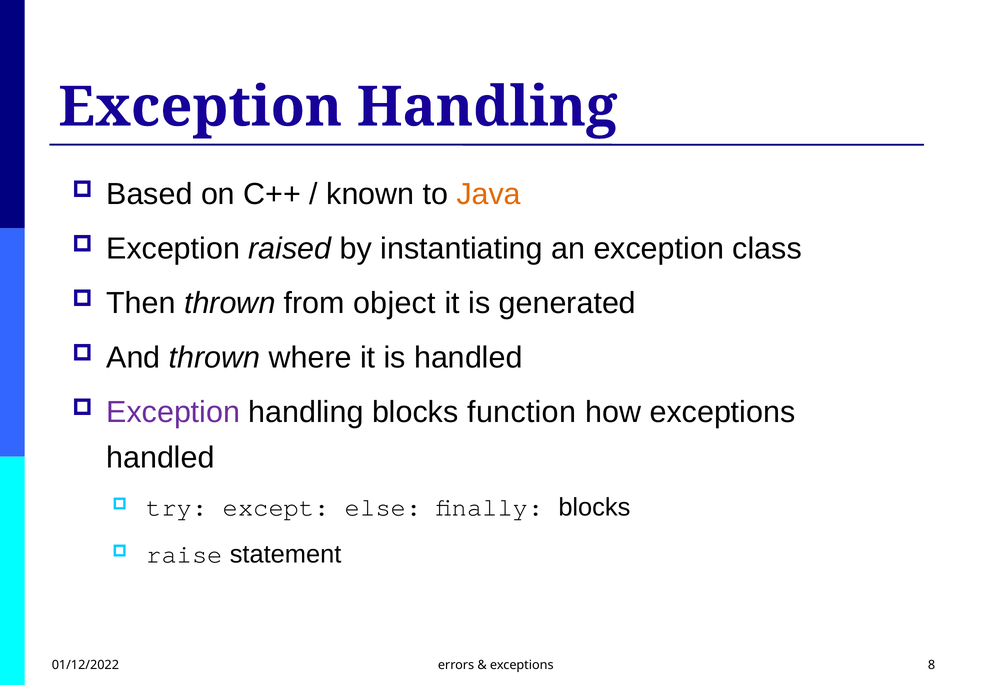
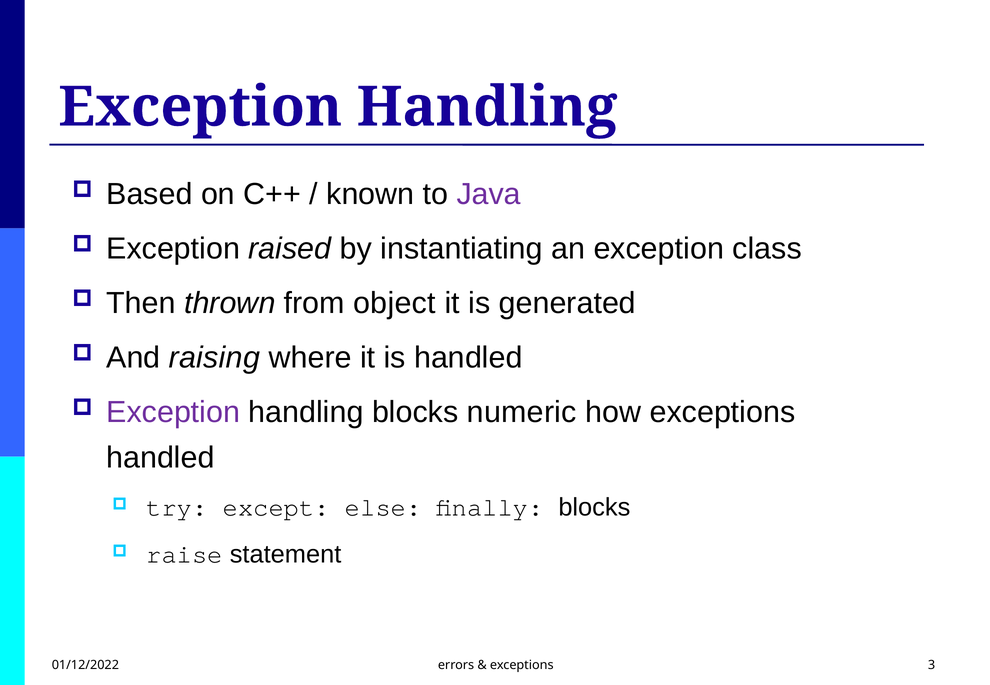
Java colour: orange -> purple (489, 194)
And thrown: thrown -> raising (214, 358)
function: function -> numeric (522, 412)
8: 8 -> 3 (932, 665)
